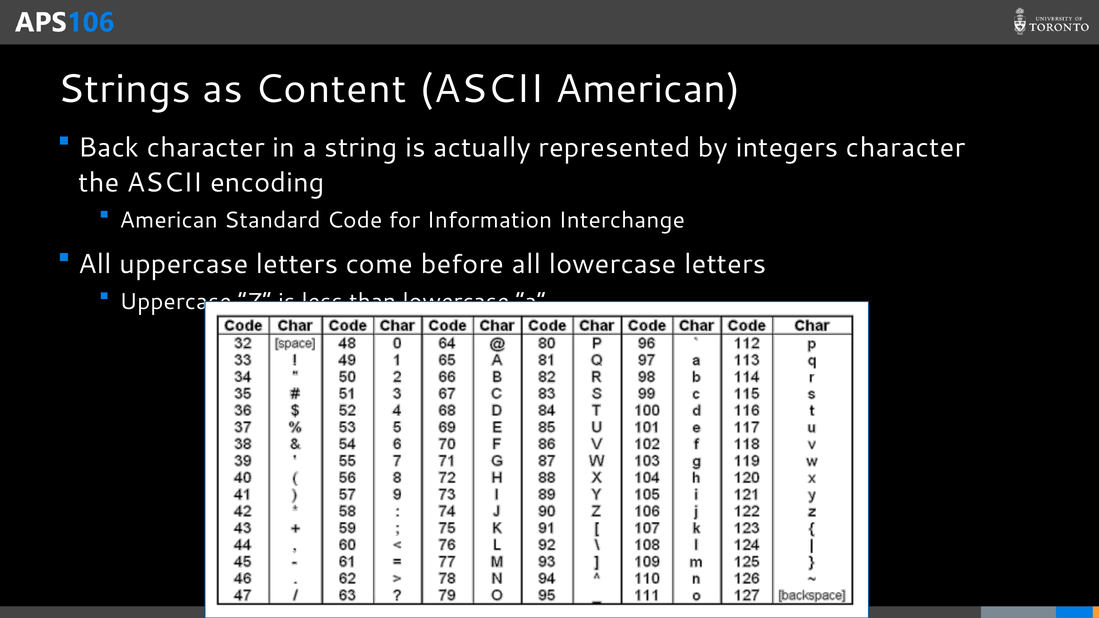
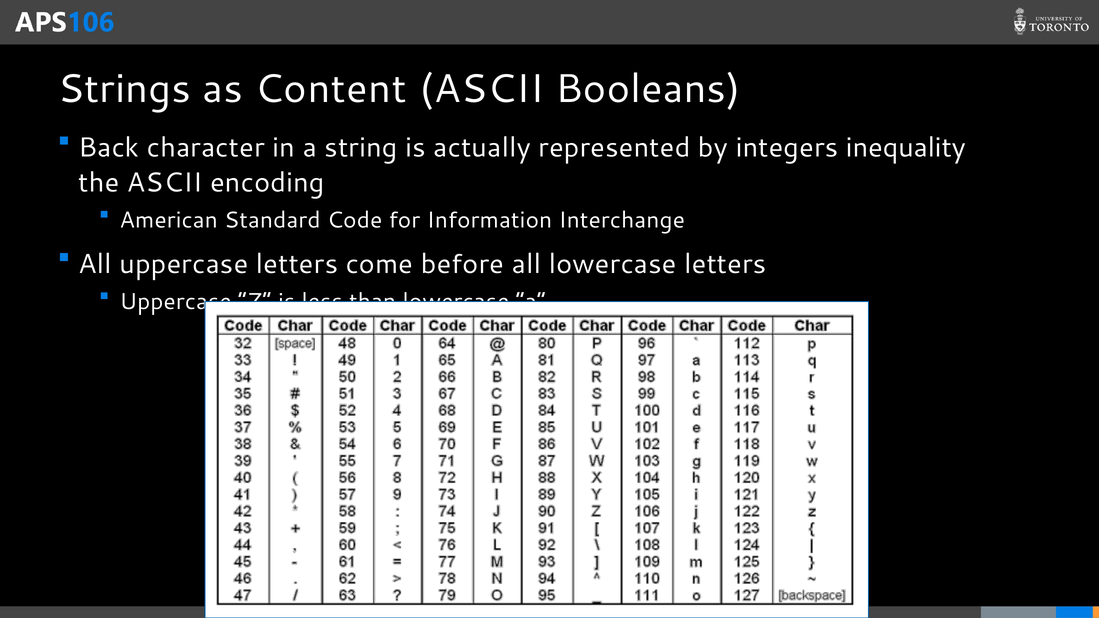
ASCII American: American -> Booleans (648, 89)
integers character: character -> inequality (906, 148)
